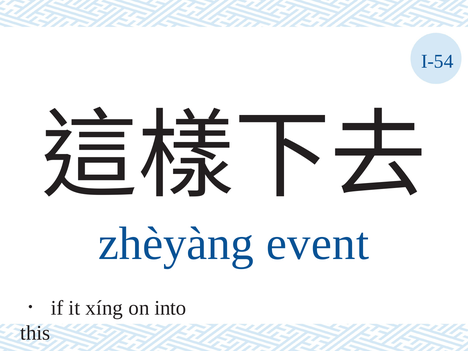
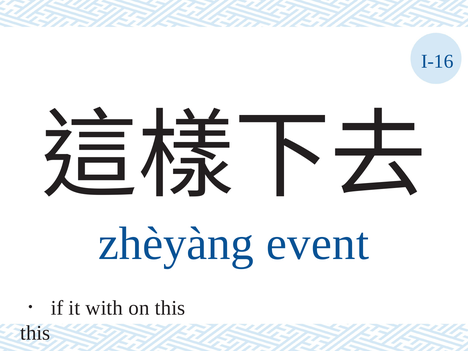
I-54: I-54 -> I-16 (437, 61)
xíng: xíng -> with (104, 308)
on into: into -> this (170, 308)
